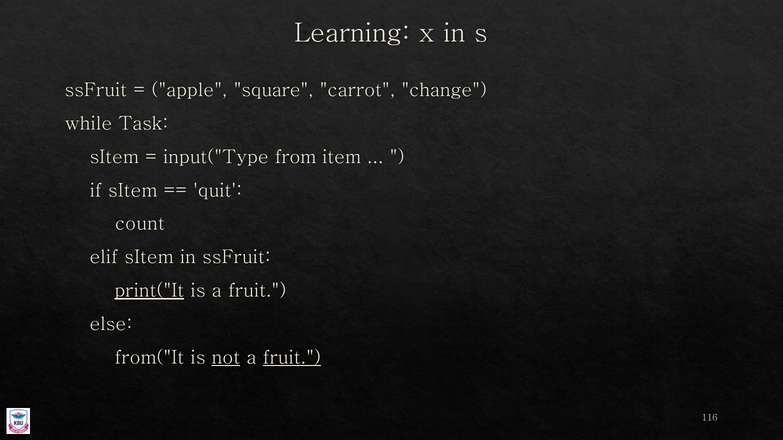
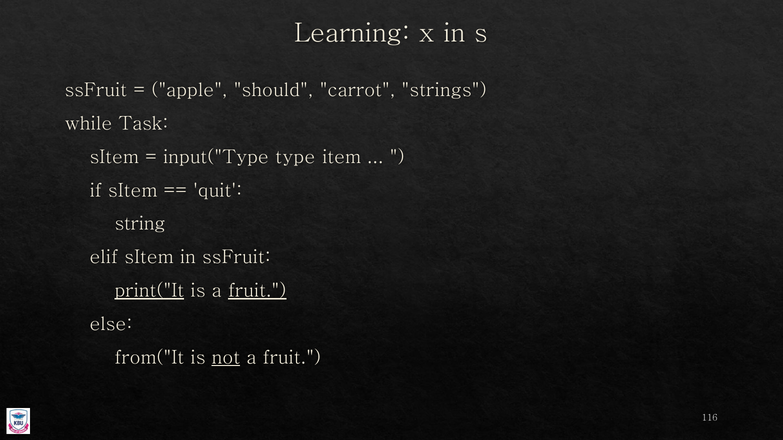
square: square -> should (274, 90)
change: change -> strings (444, 90)
from: from -> type (295, 157)
count: count -> string (140, 224)
fruit underline: none -> present (257, 291)
fruit underline: present -> none (292, 358)
